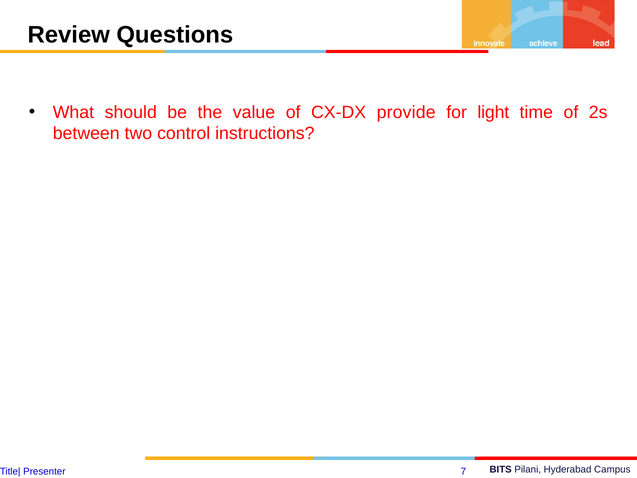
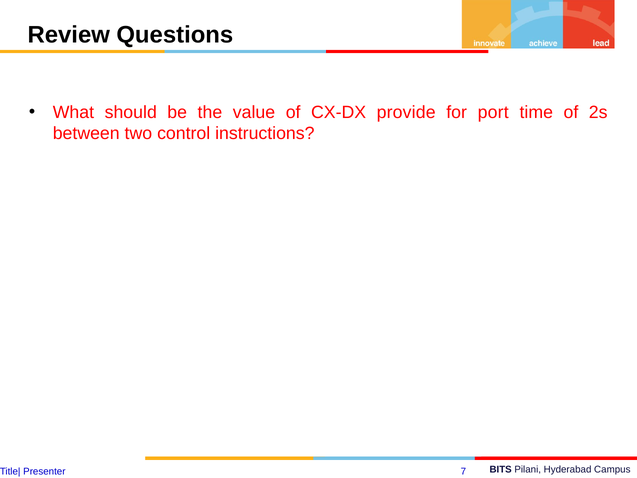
light: light -> port (493, 112)
